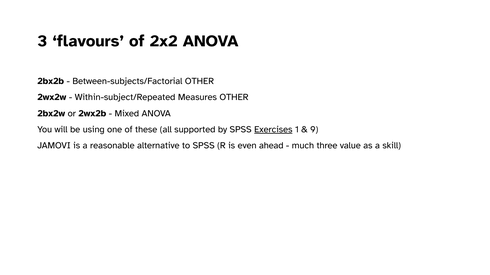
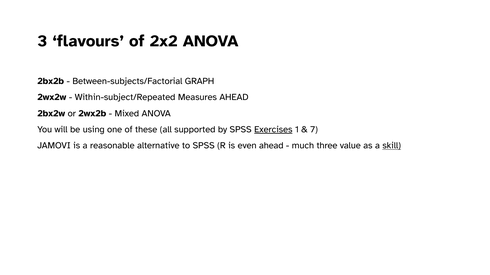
Between-subjects/Factorial OTHER: OTHER -> GRAPH (199, 81)
Measures OTHER: OTHER -> AHEAD (234, 97)
9: 9 -> 7 (314, 130)
skill underline: none -> present (392, 146)
